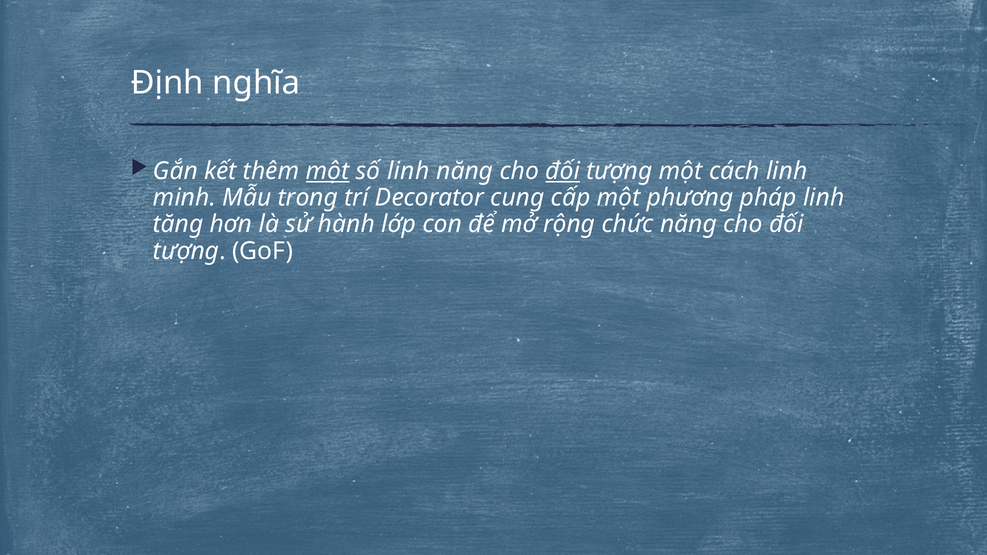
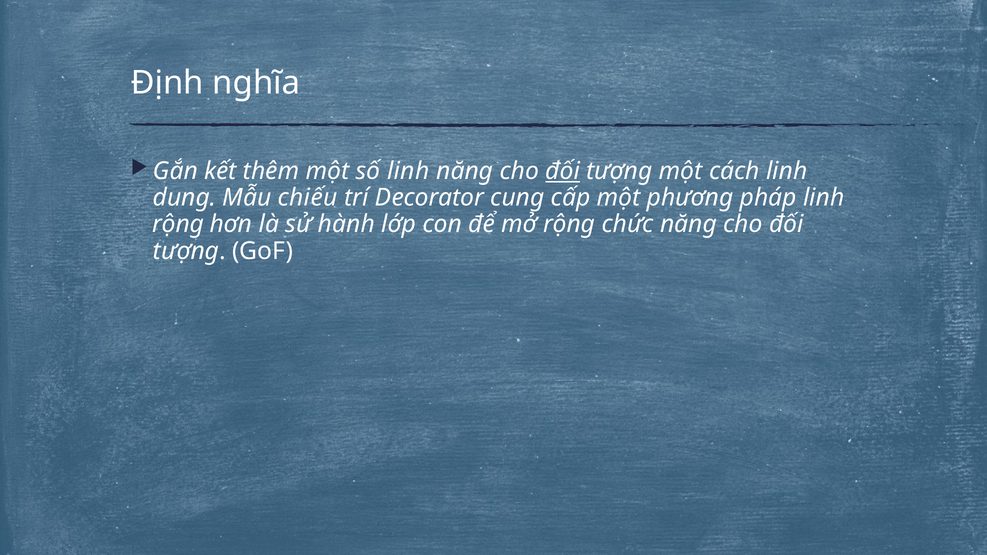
một underline: present -> none (328, 171)
minh: minh -> dung (184, 198)
trong: trong -> chiếu (308, 198)
tăng: tăng -> rộng (178, 224)
